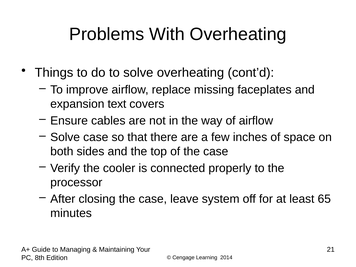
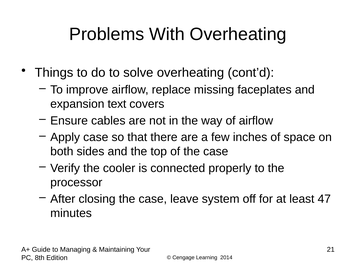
Solve: Solve -> Apply (65, 137)
65: 65 -> 47 (324, 199)
